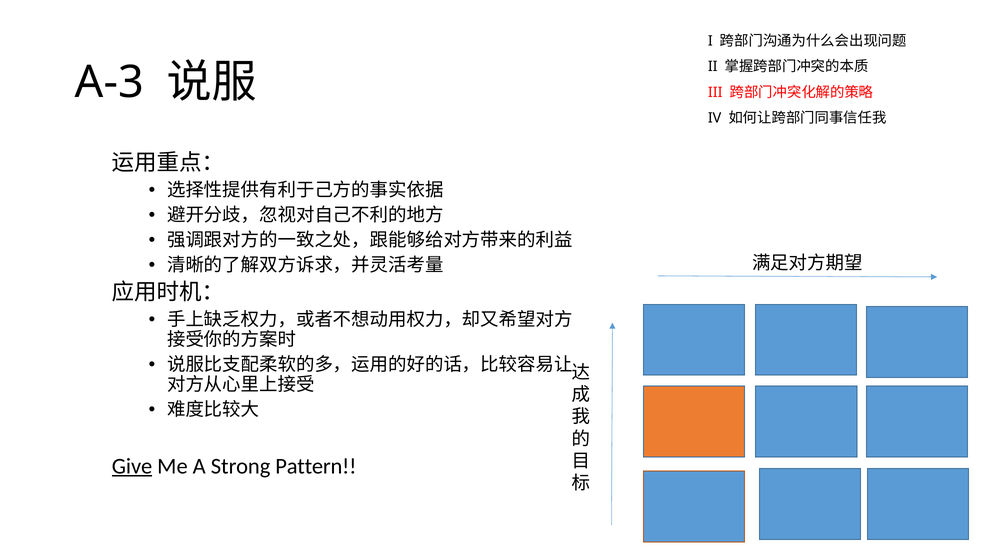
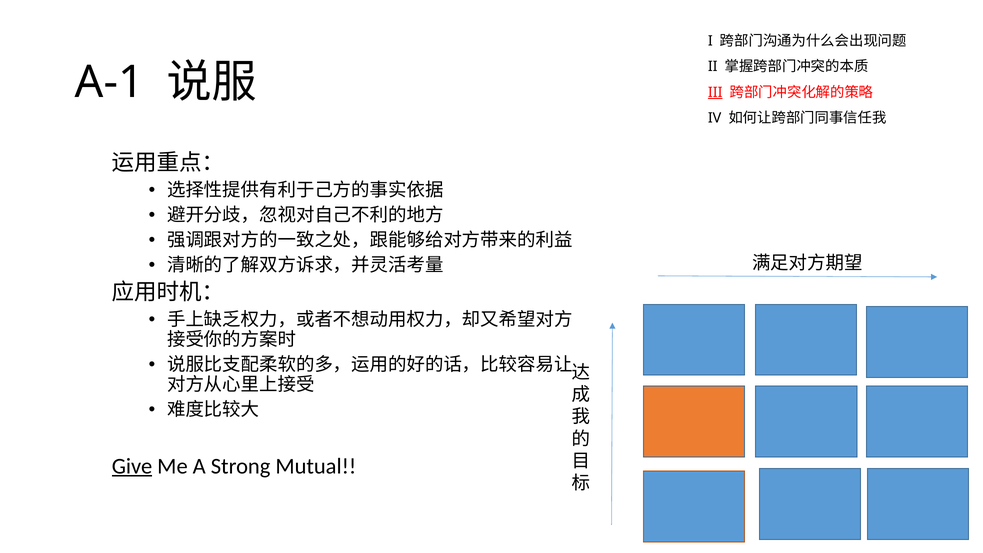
A-3: A-3 -> A-1 (109, 83)
III underline: none -> present (715, 92)
Pattern: Pattern -> Mutual (316, 466)
